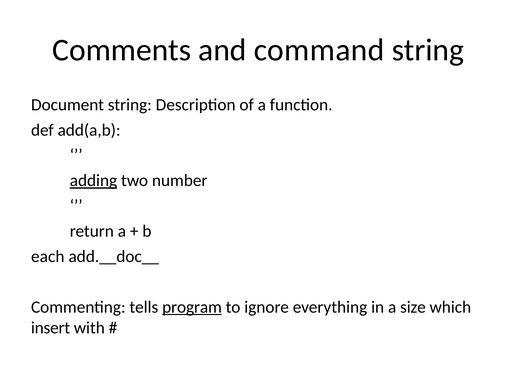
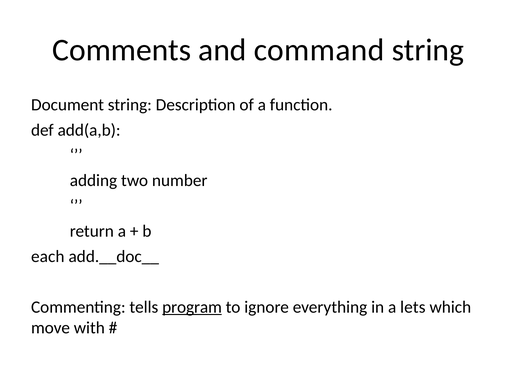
adding underline: present -> none (93, 180)
size: size -> lets (413, 307)
insert: insert -> move (50, 328)
